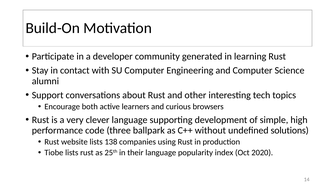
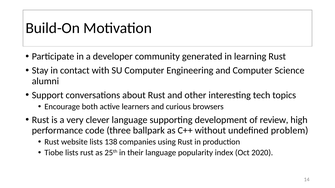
simple: simple -> review (274, 120)
solutions: solutions -> problem (290, 131)
